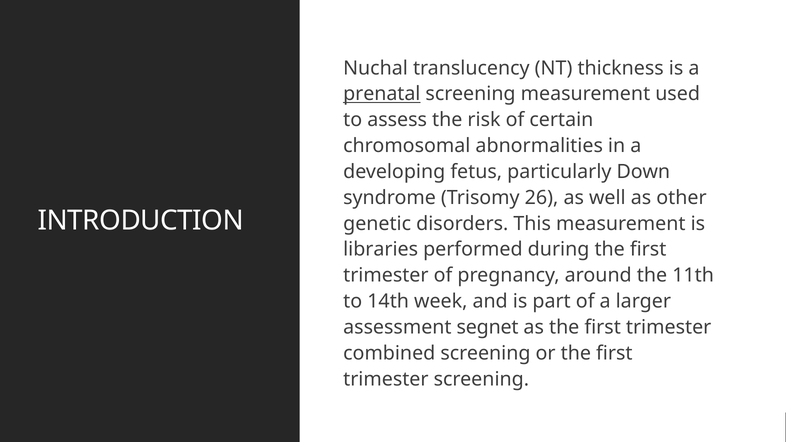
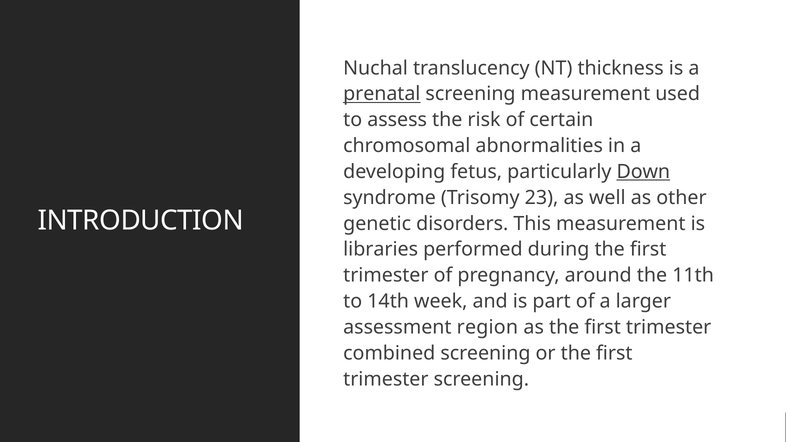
Down underline: none -> present (643, 172)
26: 26 -> 23 (542, 198)
segnet: segnet -> region (487, 327)
